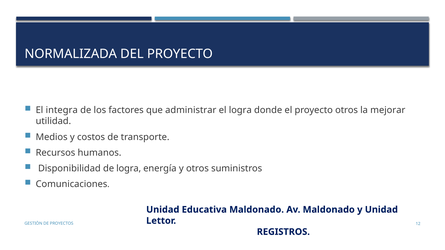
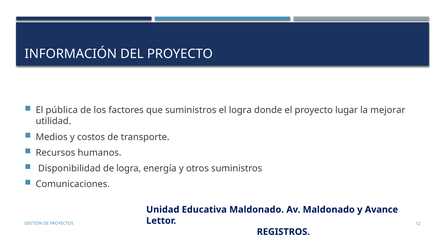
NORMALIZADA: NORMALIZADA -> INFORMACIÓN (71, 54)
integra: integra -> pública (62, 110)
que administrar: administrar -> suministros (191, 110)
proyecto otros: otros -> lugar (347, 110)
y Unidad: Unidad -> Avance (381, 210)
